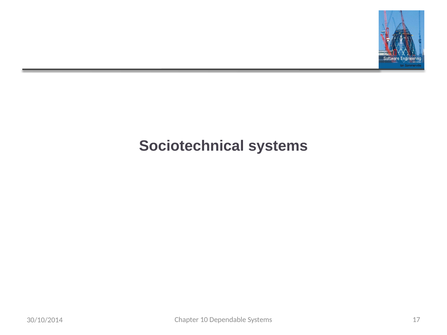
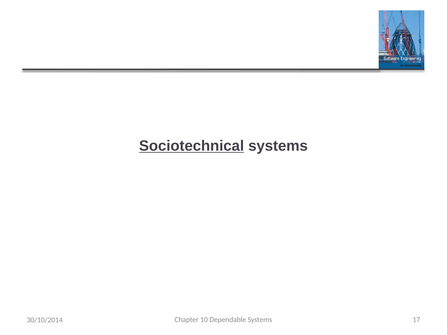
Sociotechnical underline: none -> present (192, 146)
